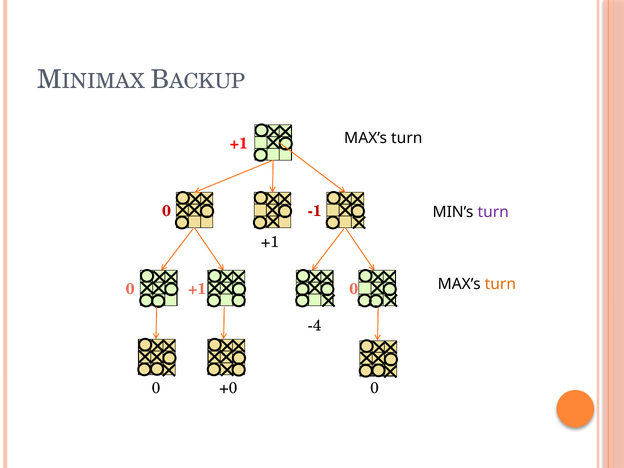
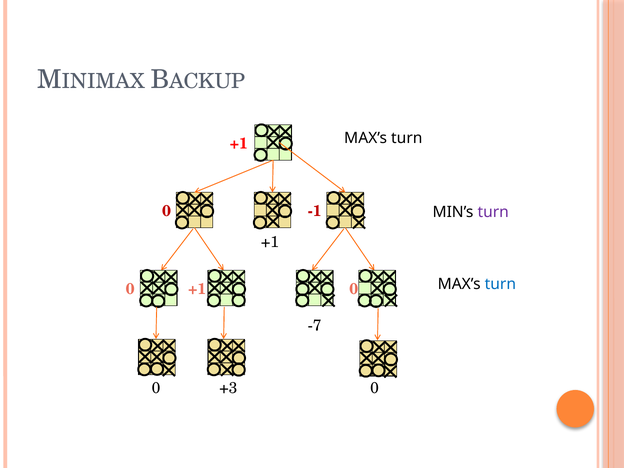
turn colour: orange -> blue (500, 284)
-4: -4 -> -7 (315, 325)
+0: +0 -> +3 (228, 388)
